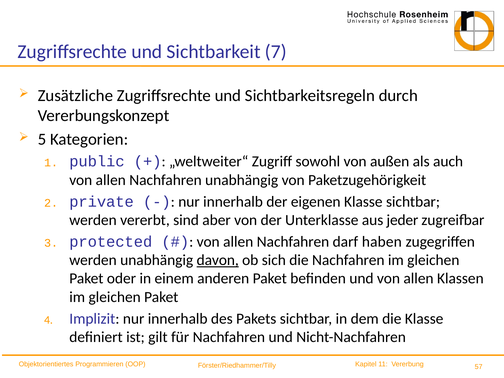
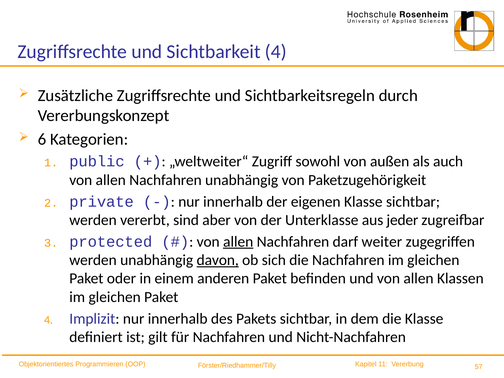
Sichtbarkeit 7: 7 -> 4 (276, 52)
5: 5 -> 6 (42, 139)
allen underline: none -> present (238, 242)
haben: haben -> weiter (382, 242)
